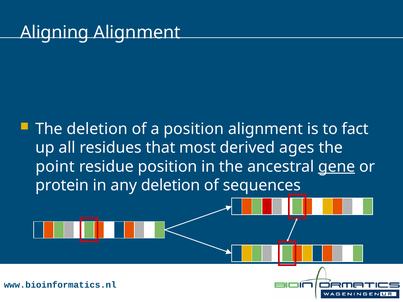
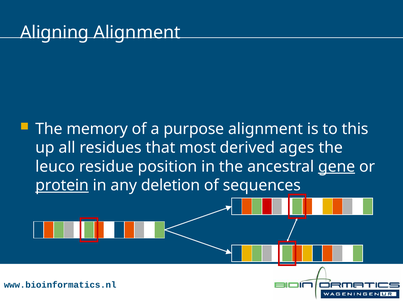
The deletion: deletion -> memory (97, 129)
a position: position -> purpose (194, 129)
fact: fact -> this (355, 129)
point: point -> leuco (55, 167)
protein underline: none -> present (62, 185)
